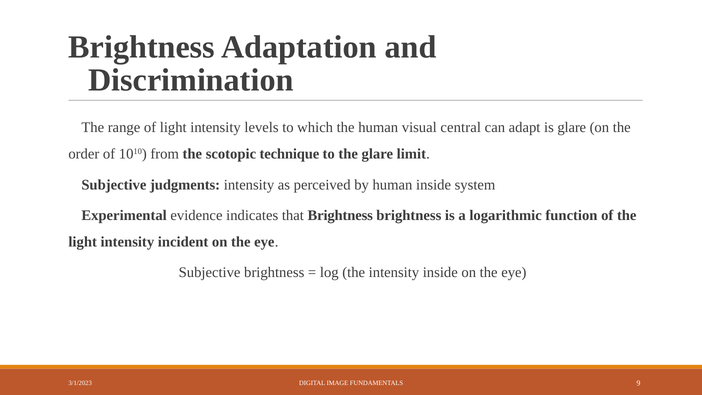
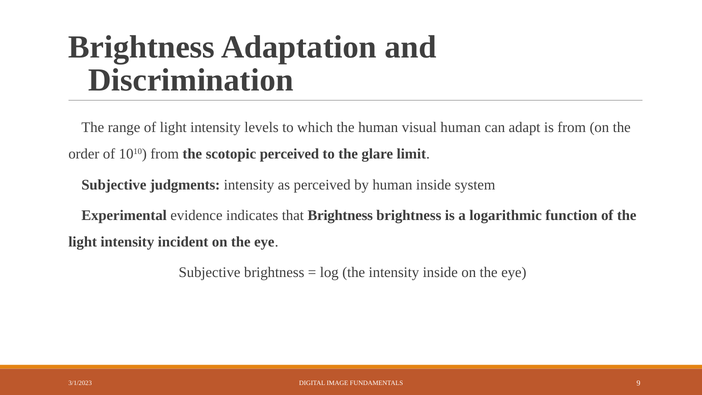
visual central: central -> human (461, 128)
is glare: glare -> from (572, 128)
scotopic technique: technique -> perceived (289, 154)
